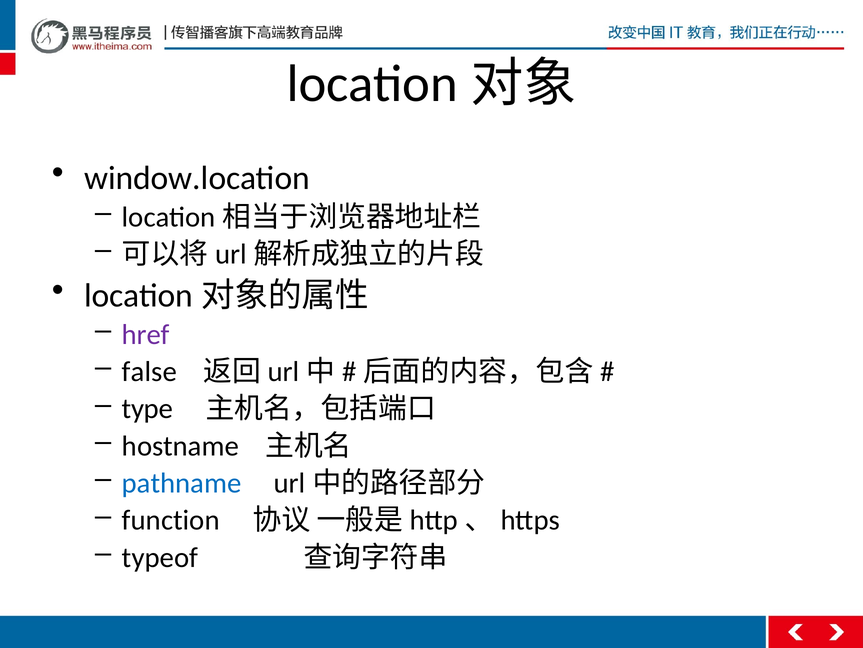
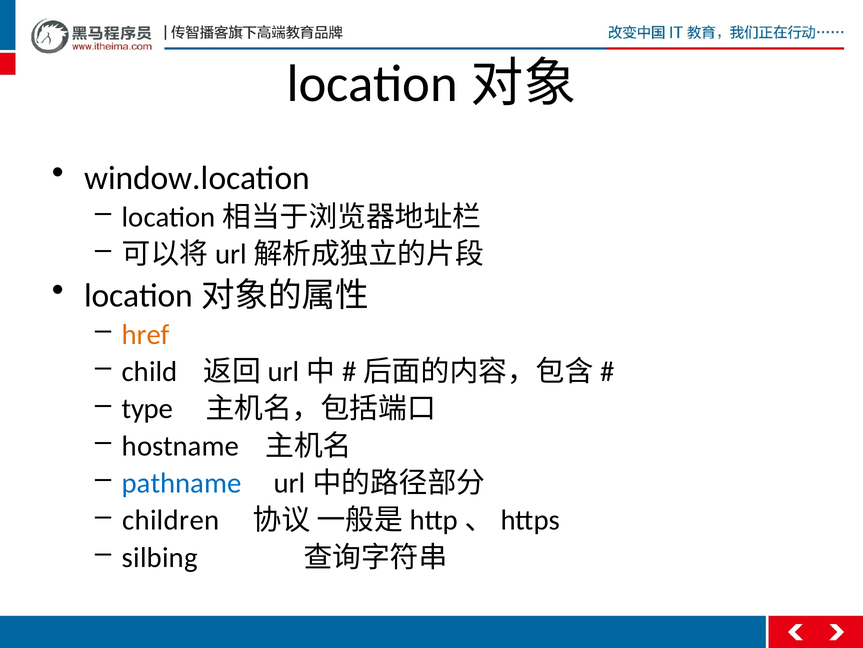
href colour: purple -> orange (146, 334)
false: false -> child (150, 371)
function: function -> children (171, 520)
typeof: typeof -> silbing (160, 557)
